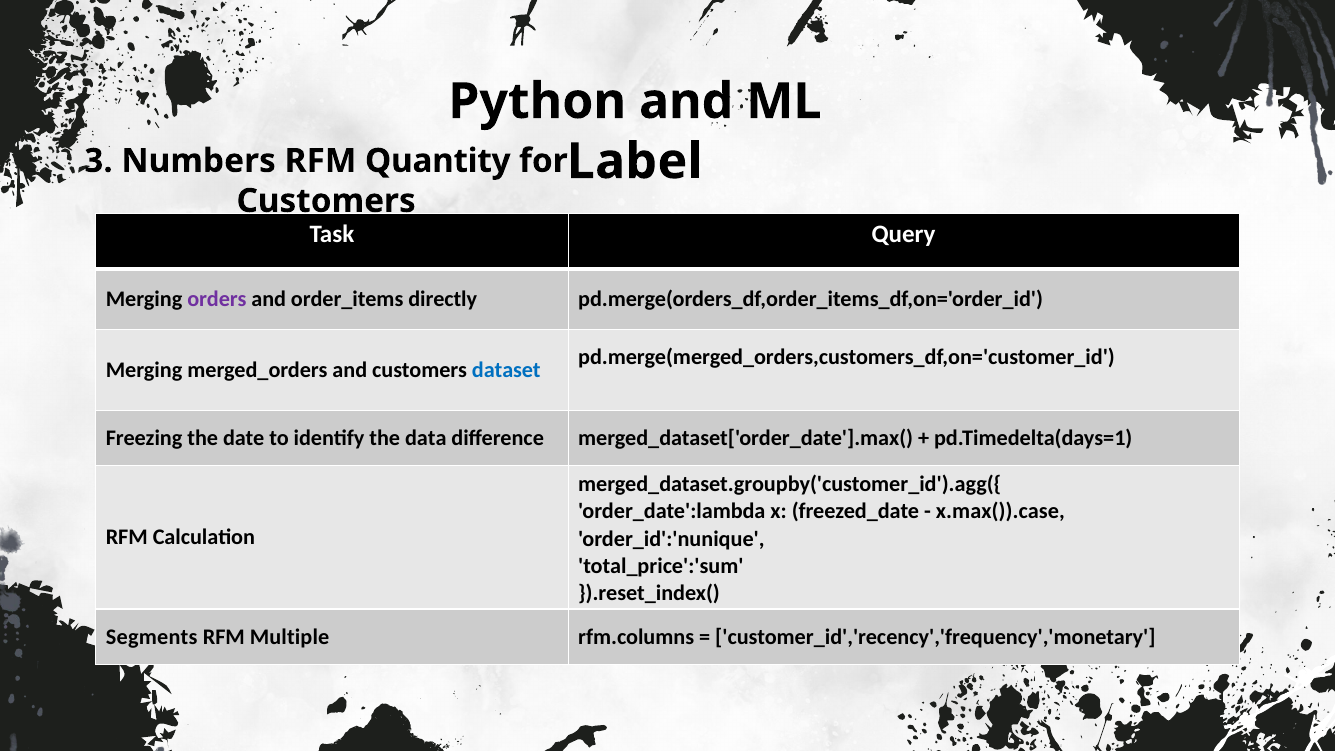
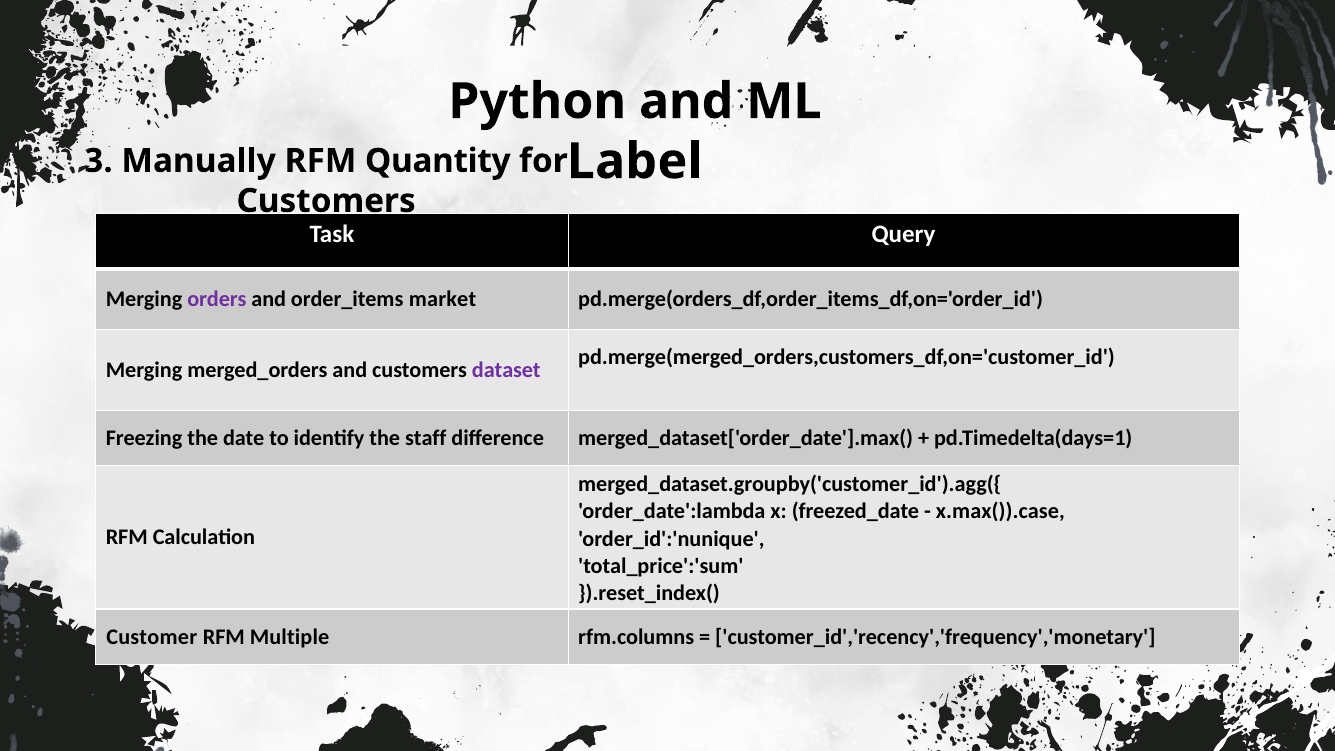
Numbers: Numbers -> Manually (199, 161)
directly: directly -> market (443, 299)
dataset colour: blue -> purple (506, 370)
data: data -> staff (426, 438)
Segments: Segments -> Customer (152, 637)
